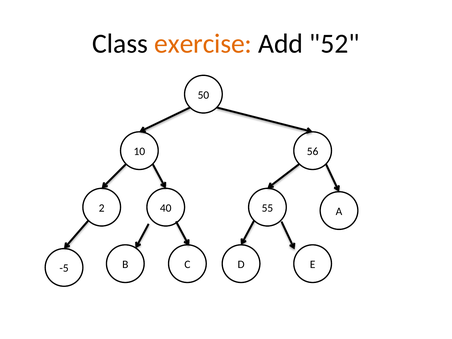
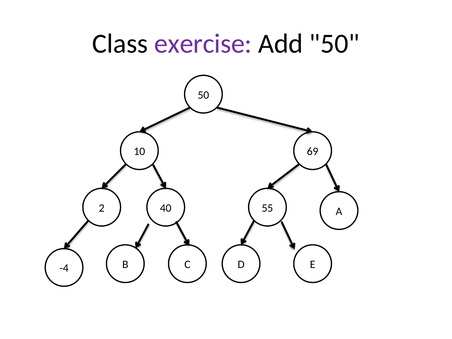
exercise colour: orange -> purple (203, 44)
Add 52: 52 -> 50 (334, 44)
56: 56 -> 69 (313, 151)
-5: -5 -> -4 (64, 268)
